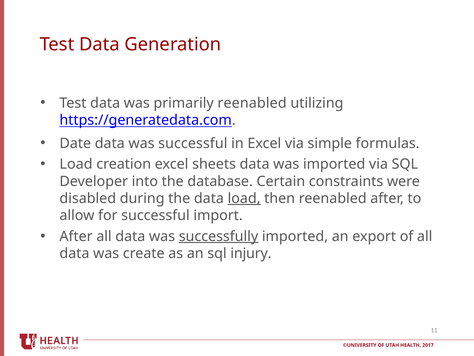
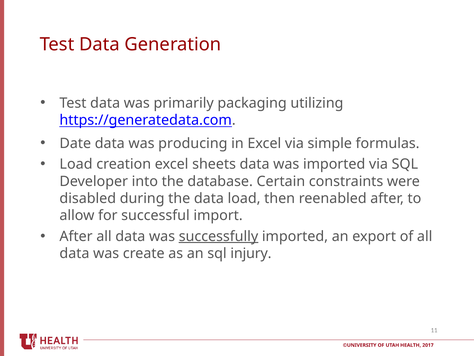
primarily reenabled: reenabled -> packaging (252, 103)
was successful: successful -> producing (193, 143)
load underline: present -> none (244, 198)
